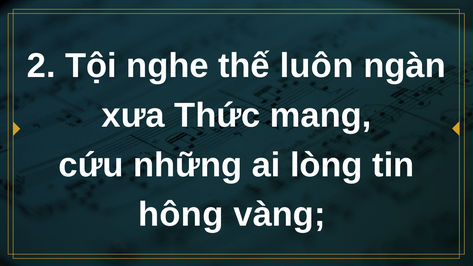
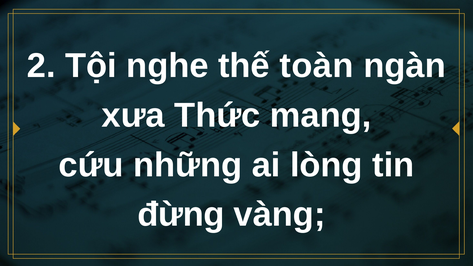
luôn: luôn -> toàn (317, 66)
hông: hông -> đừng (181, 215)
